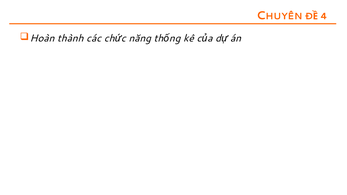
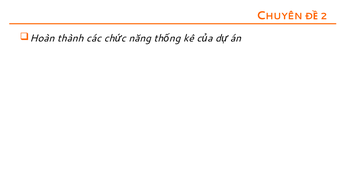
4: 4 -> 2 (324, 16)
